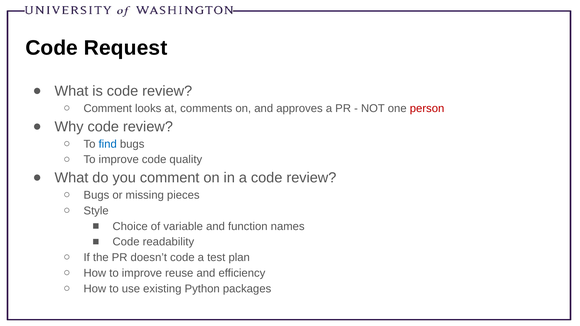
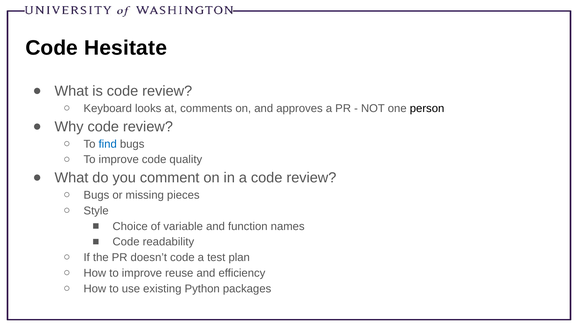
Request: Request -> Hesitate (126, 48)
Comment: Comment -> Keyboard (108, 109)
person colour: red -> black (427, 109)
